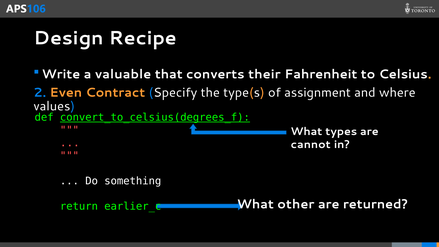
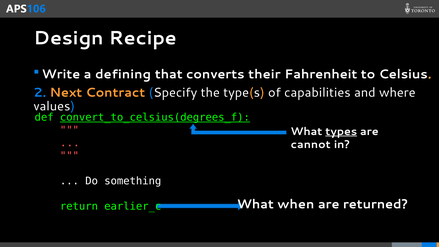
valuable: valuable -> defining (123, 74)
Even: Even -> Next (66, 93)
assignment: assignment -> capabilities (317, 93)
types underline: none -> present (341, 131)
other: other -> when (296, 204)
